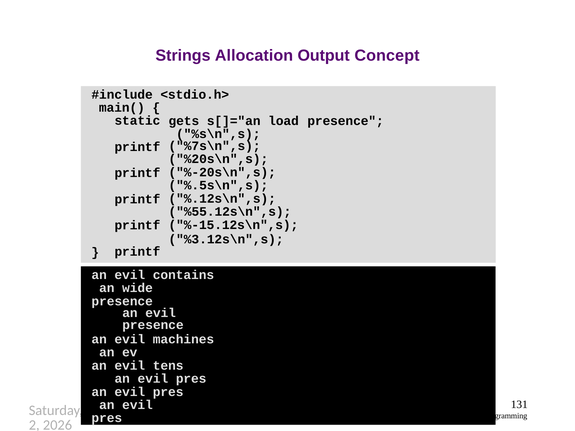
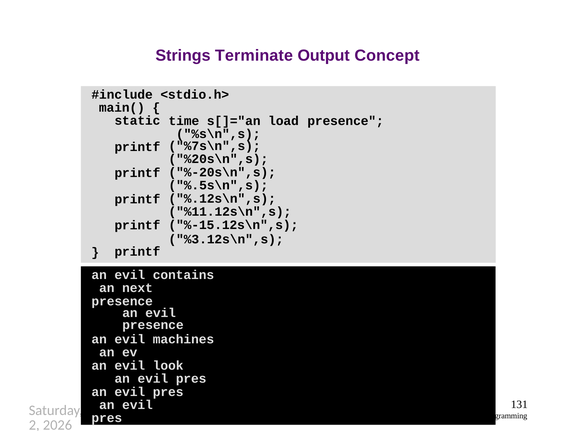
Allocation: Allocation -> Terminate (254, 56)
gets: gets -> time (184, 121)
%55.12s\n",s: %55.12s\n",s -> %11.12s\n",s (230, 212)
wide: wide -> next (138, 288)
tens: tens -> look (168, 365)
